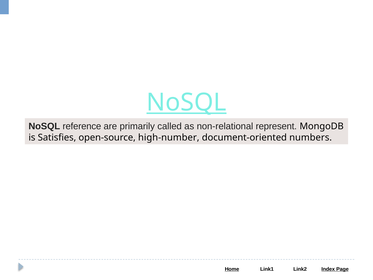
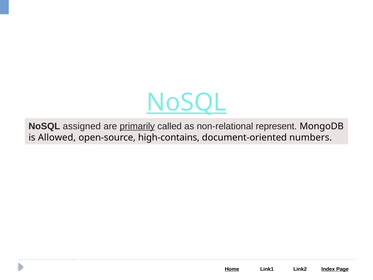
reference: reference -> assigned (82, 126)
primarily underline: none -> present (137, 126)
Satisfies: Satisfies -> Allowed (57, 137)
high-number: high-number -> high-contains (169, 137)
